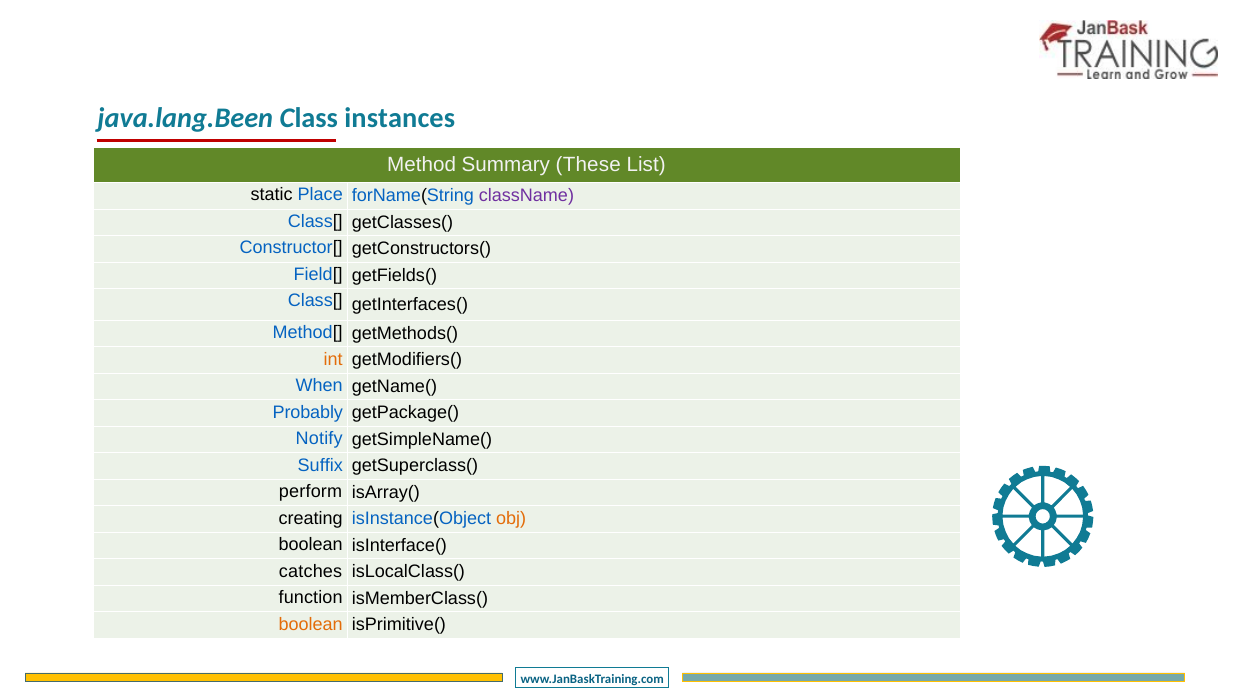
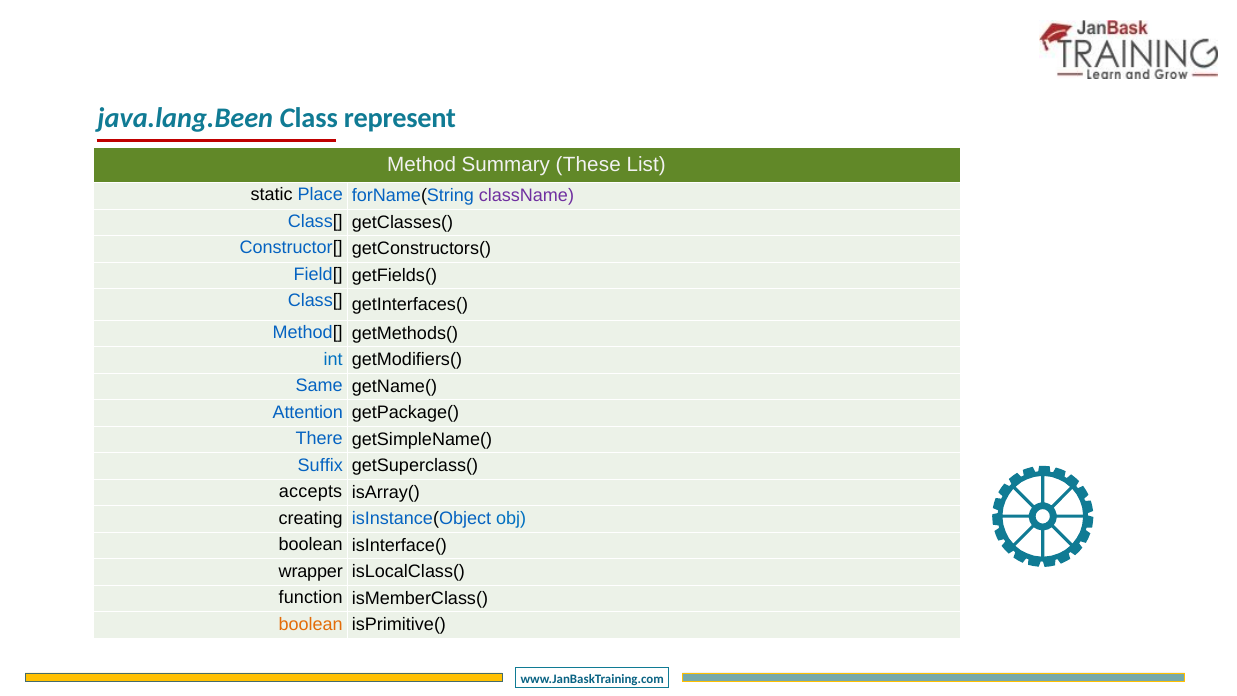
instances: instances -> represent (400, 118)
int colour: orange -> blue (333, 359)
When: When -> Same (319, 385)
Probably: Probably -> Attention (308, 412)
Notify: Notify -> There (319, 438)
perform: perform -> accepts (311, 491)
obj colour: orange -> blue (511, 519)
catches: catches -> wrapper (311, 571)
